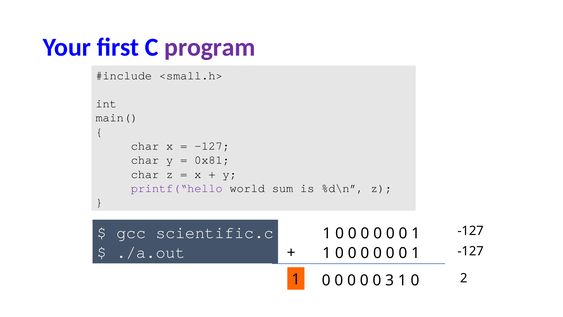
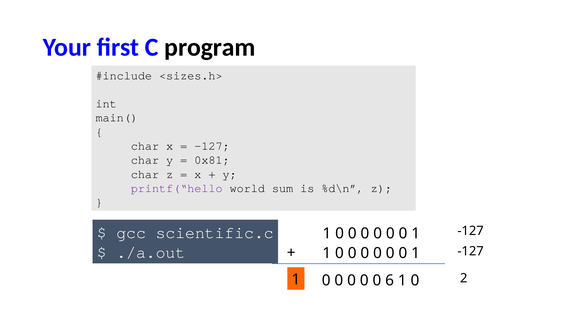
program colour: purple -> black (210, 47)
<small.h>: <small.h> -> <sizes.h> (191, 75)
3: 3 -> 6 (390, 280)
